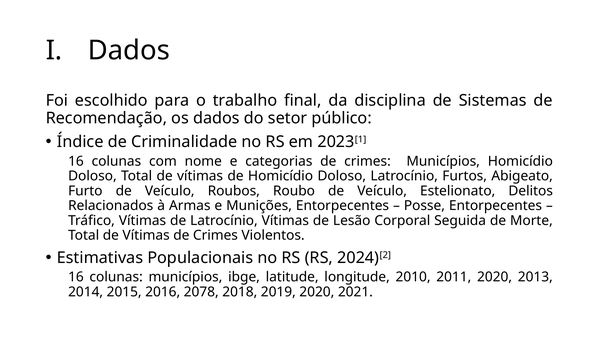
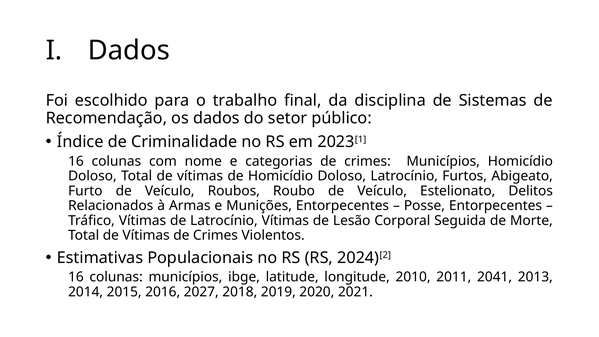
2011 2020: 2020 -> 2041 (495, 277)
2078: 2078 -> 2027 (201, 292)
